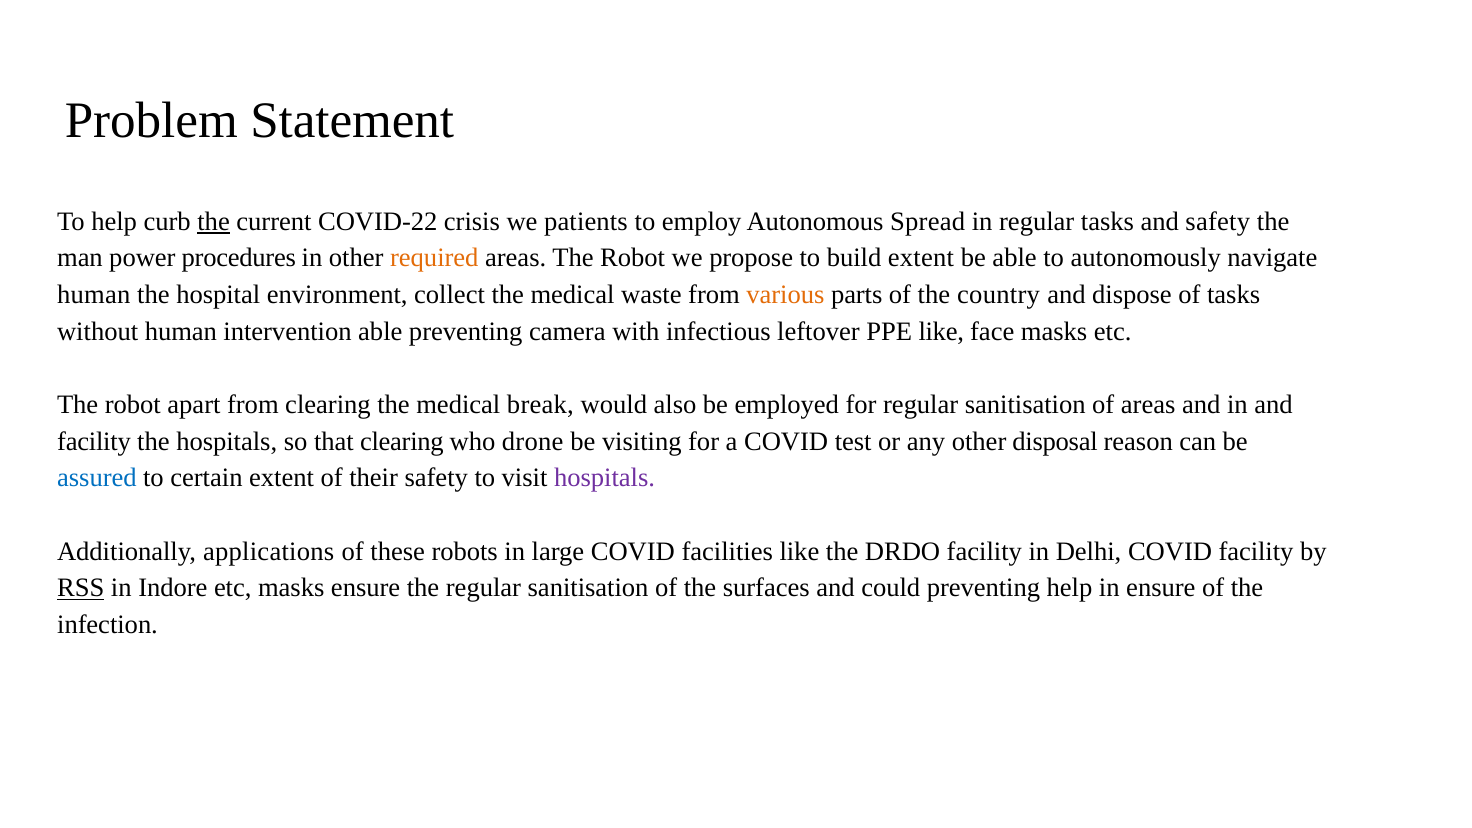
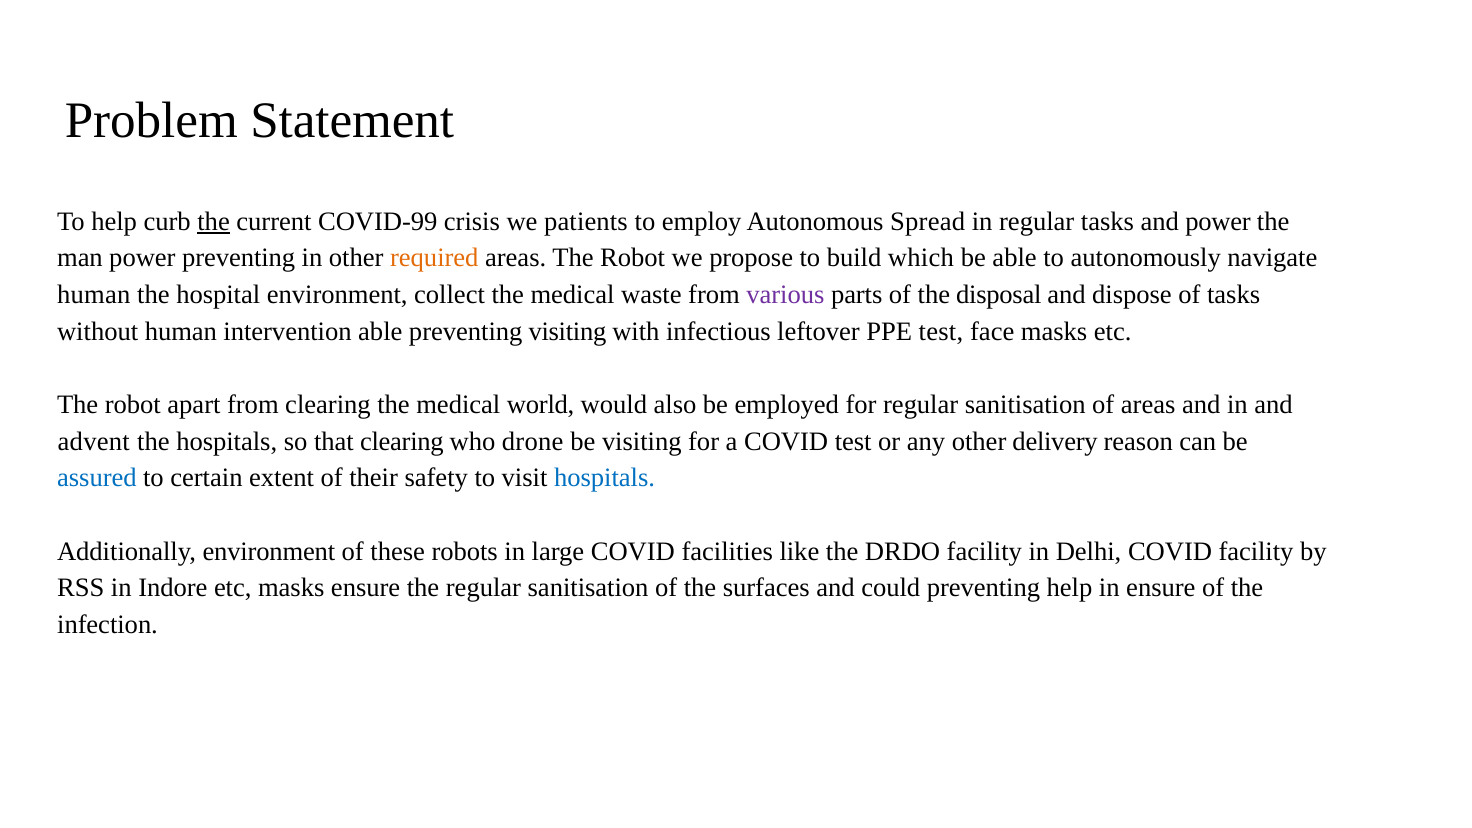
COVID-22: COVID-22 -> COVID-99 (378, 221)
and safety: safety -> power (1218, 221)
power procedures: procedures -> preventing (239, 258)
build extent: extent -> which (921, 258)
various colour: orange -> purple (785, 295)
country: country -> disposal (999, 295)
preventing camera: camera -> visiting (567, 331)
PPE like: like -> test (941, 331)
break: break -> world (541, 405)
facility: facility -> advent (94, 441)
disposal: disposal -> delivery (1055, 441)
hospitals colour: purple -> blue (604, 478)
Additionally applications: applications -> environment (269, 551)
RSS underline: present -> none (81, 588)
